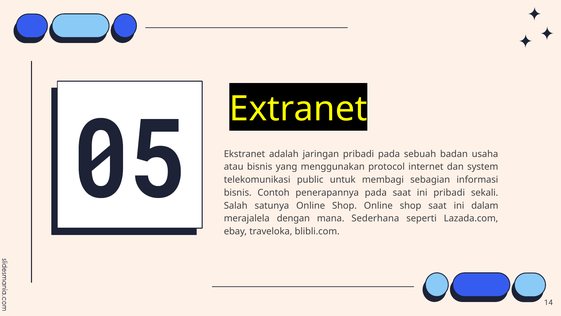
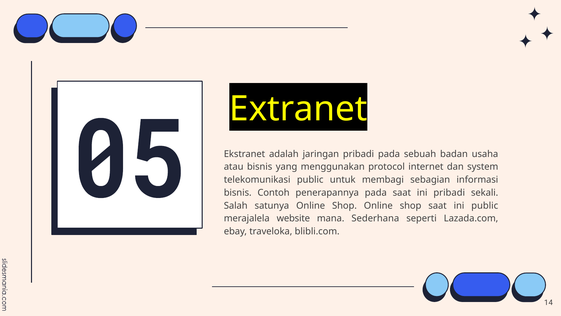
ini dalam: dalam -> public (485, 205)
dengan: dengan -> website (293, 218)
